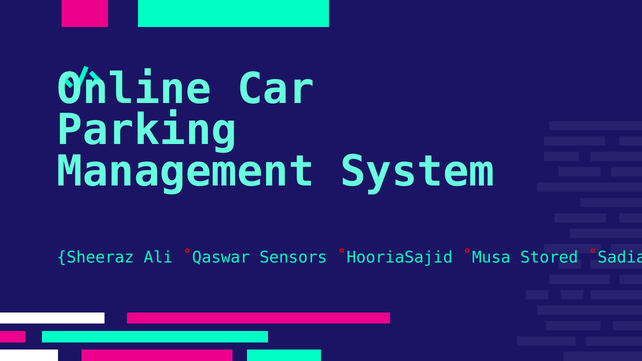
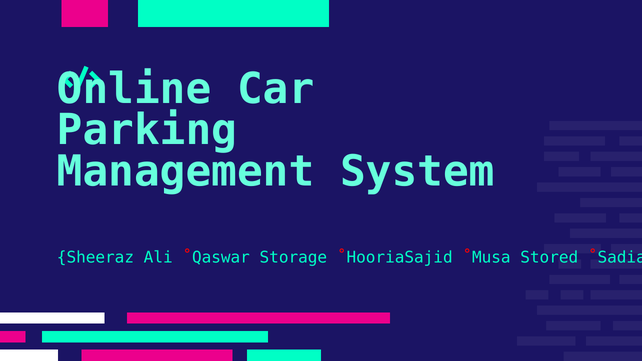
Sensors: Sensors -> Storage (293, 257)
